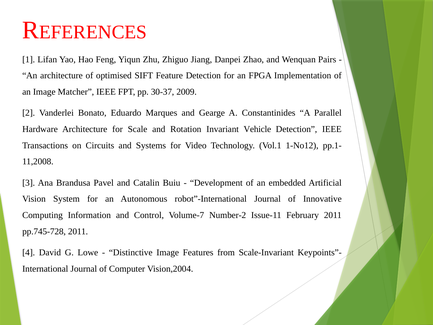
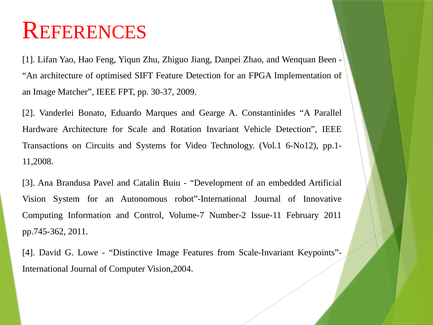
Pairs: Pairs -> Been (327, 59)
1-No12: 1-No12 -> 6-No12 (302, 145)
pp.745-728: pp.745-728 -> pp.745-362 (44, 231)
